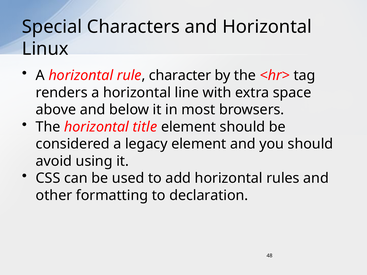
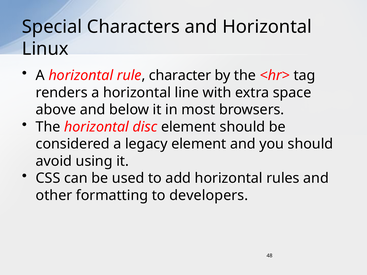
title: title -> disc (145, 127)
declaration: declaration -> developers (209, 196)
